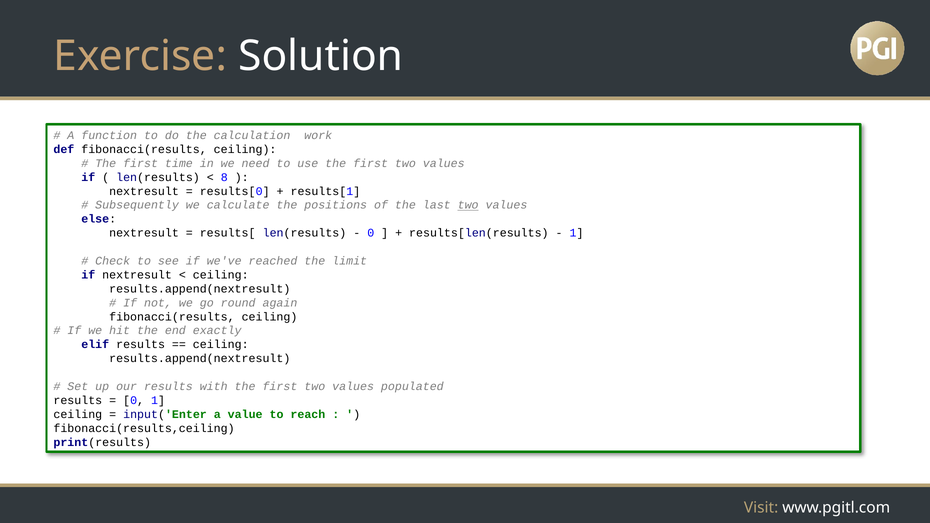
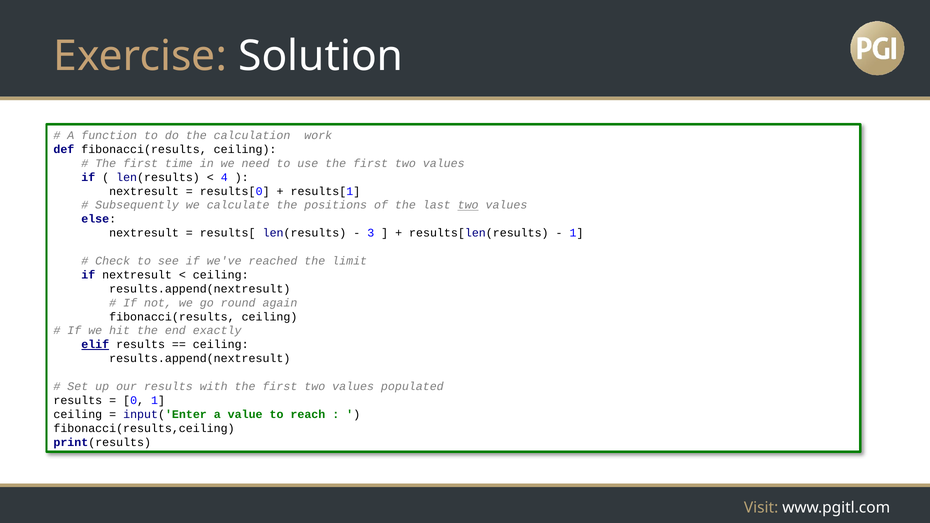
8: 8 -> 4 (224, 177)
0: 0 -> 3 (371, 233)
elif underline: none -> present (95, 345)
